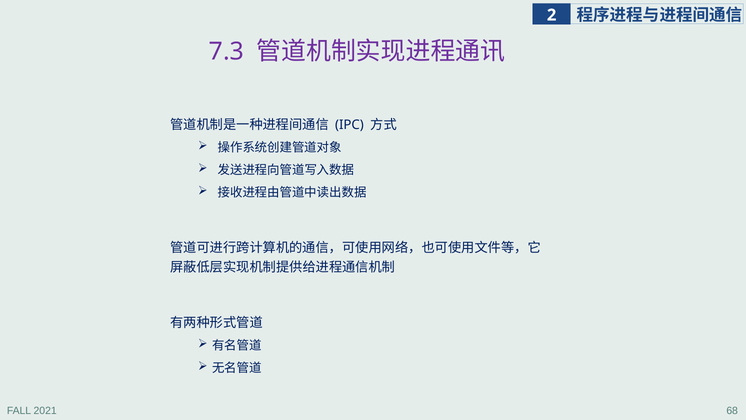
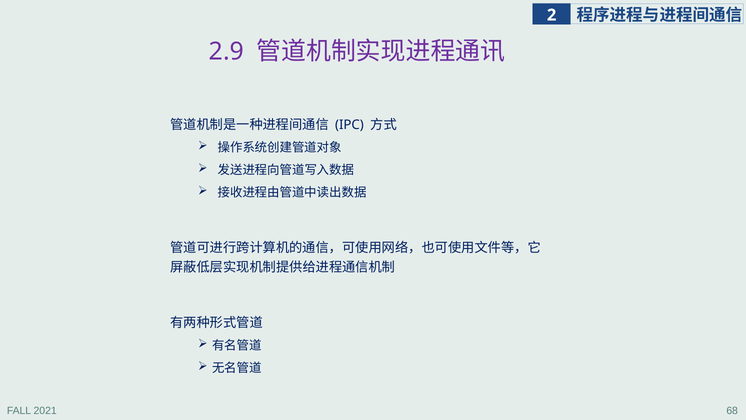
7.3: 7.3 -> 2.9 (226, 52)
